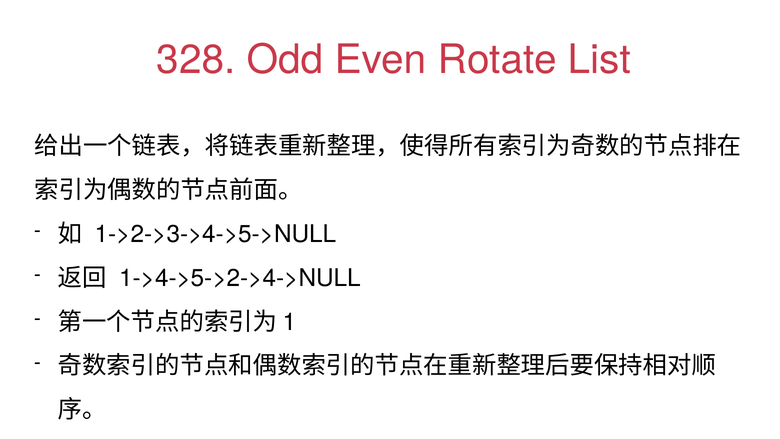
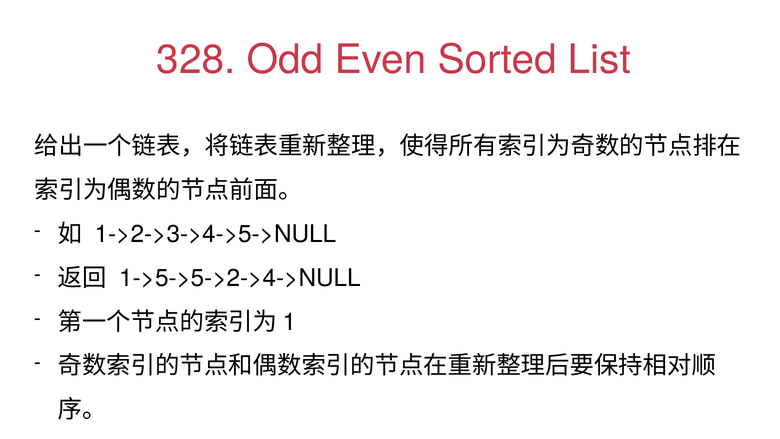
Rotate: Rotate -> Sorted (497, 60)
1->4->5->2->4->NULL: 1->4->5->2->4->NULL -> 1->5->5->2->4->NULL (240, 278)
